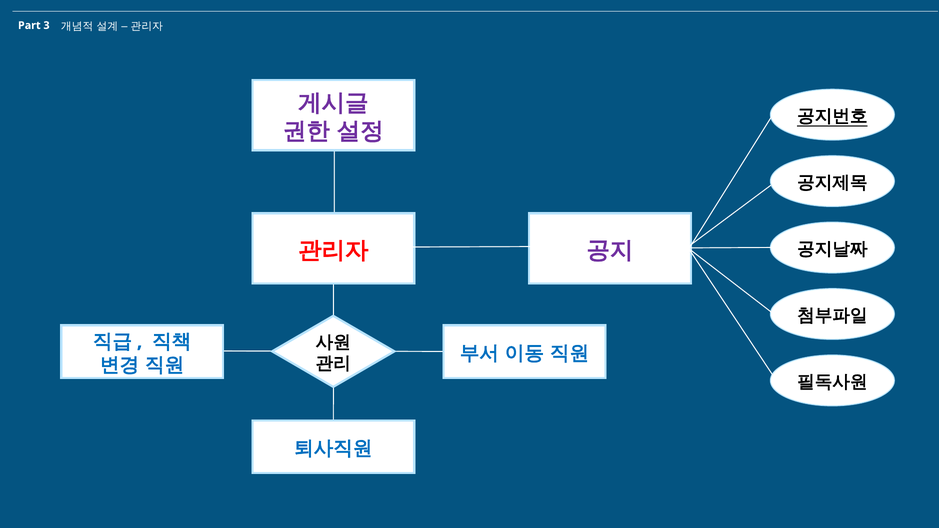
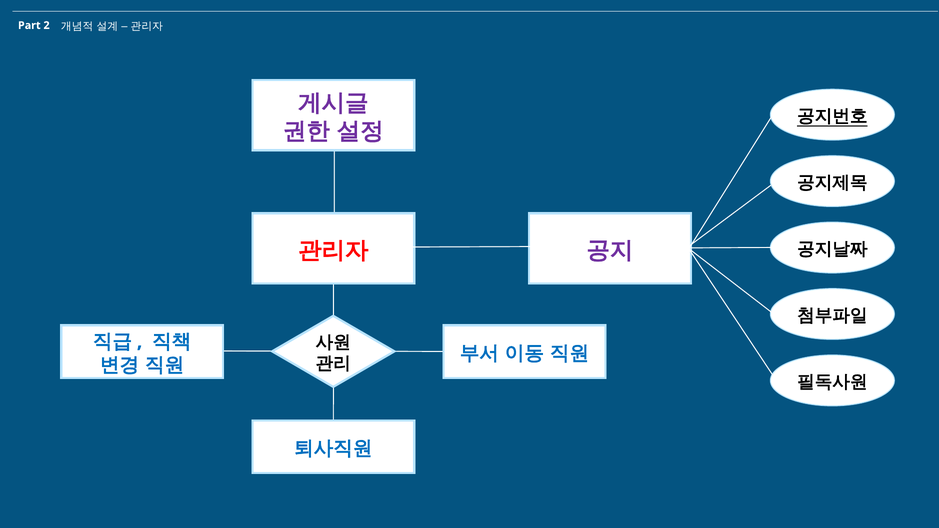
3: 3 -> 2 (47, 25)
